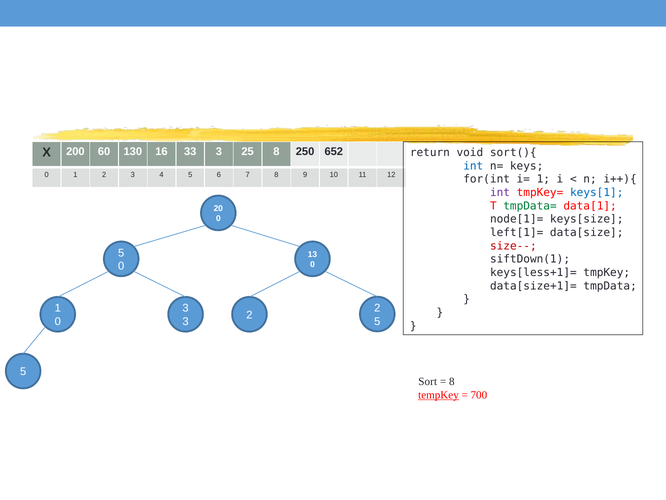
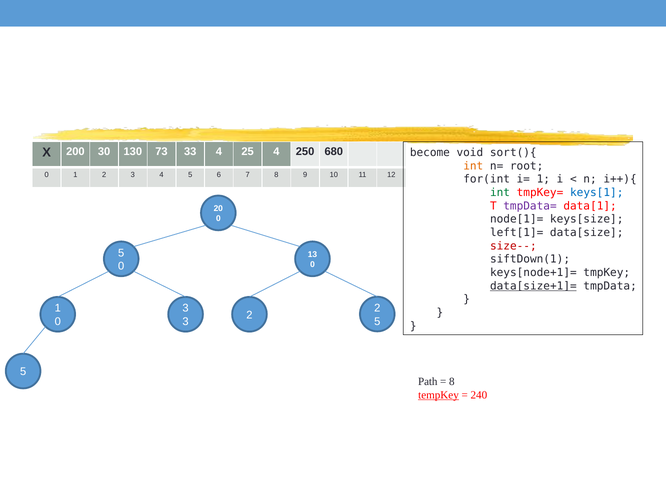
60: 60 -> 30 (104, 151)
16: 16 -> 73 (162, 151)
33 3: 3 -> 4 (219, 151)
25 8: 8 -> 4 (276, 151)
652: 652 -> 680 (334, 151)
return: return -> become (430, 152)
int colour: blue -> orange (473, 166)
keys: keys -> root (527, 166)
int colour: purple -> green (500, 192)
tmpData= colour: green -> purple (530, 206)
keys[less+1]=: keys[less+1]= -> keys[node+1]= (533, 272)
data[size+1]= underline: none -> present (533, 286)
Sort: Sort -> Path (428, 381)
700: 700 -> 240 (479, 395)
